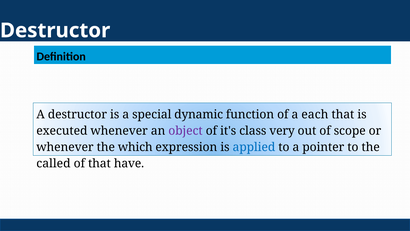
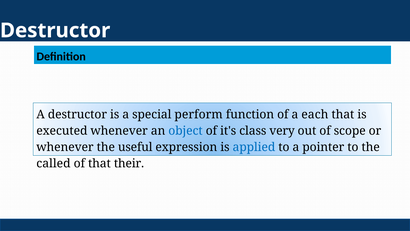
dynamic: dynamic -> perform (199, 114)
object colour: purple -> blue (186, 131)
which: which -> useful (135, 147)
have: have -> their (129, 163)
